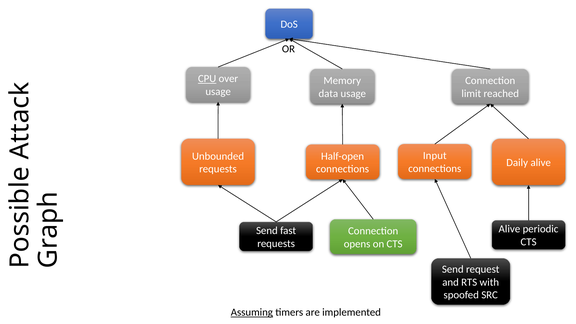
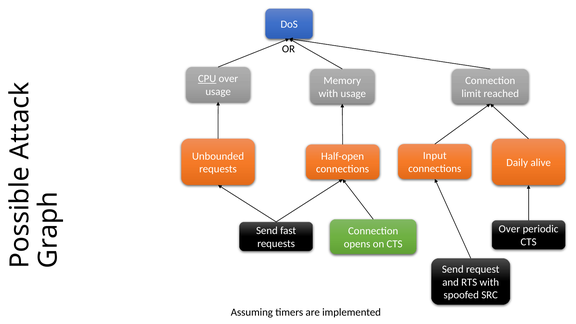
data: data -> with (328, 94)
Alive: Alive -> Over (509, 229)
Assuming underline: present -> none (252, 312)
